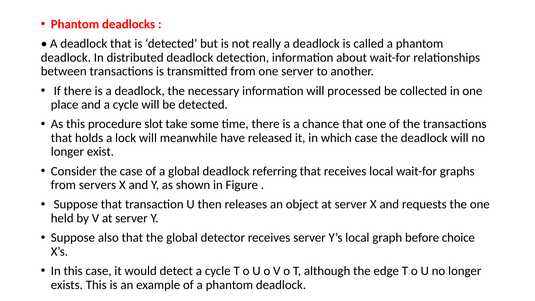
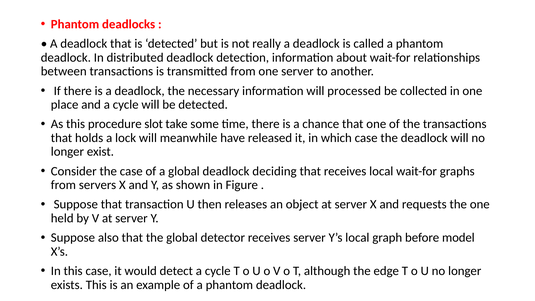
referring: referring -> deciding (275, 171)
choice: choice -> model (458, 238)
